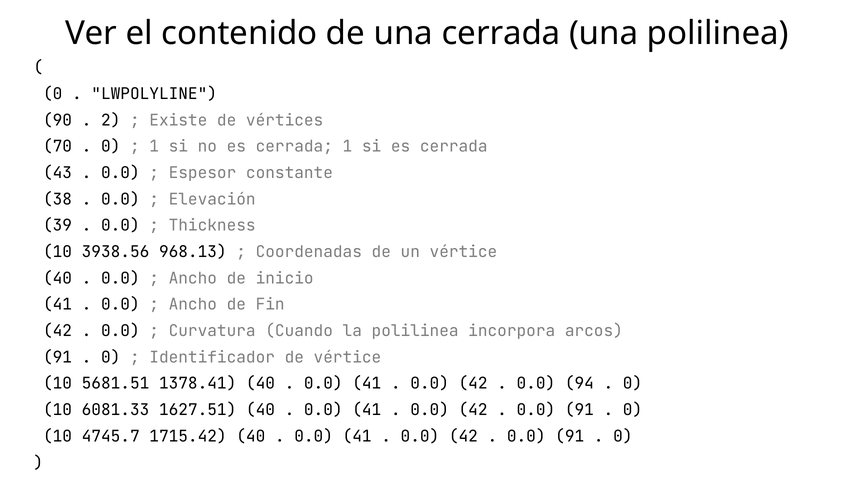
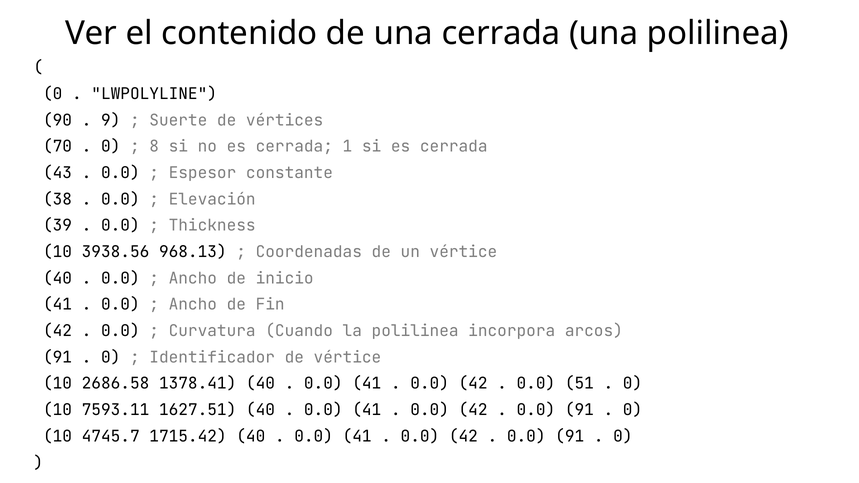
2: 2 -> 9 (111, 120)
Existe: Existe -> Suerte (178, 120)
1: 1 -> 8 (154, 147)
5681.51: 5681.51 -> 2686.58 (116, 384)
94: 94 -> 51 (579, 384)
6081.33: 6081.33 -> 7593.11 (116, 410)
